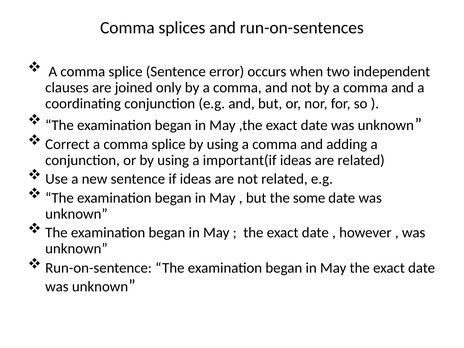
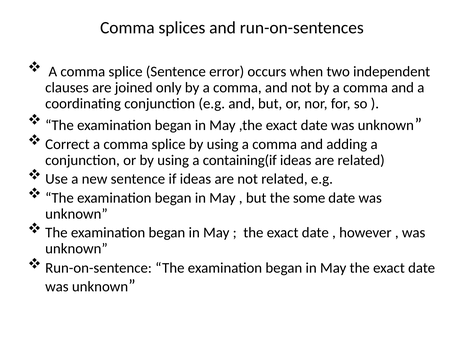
important(if: important(if -> containing(if (240, 160)
